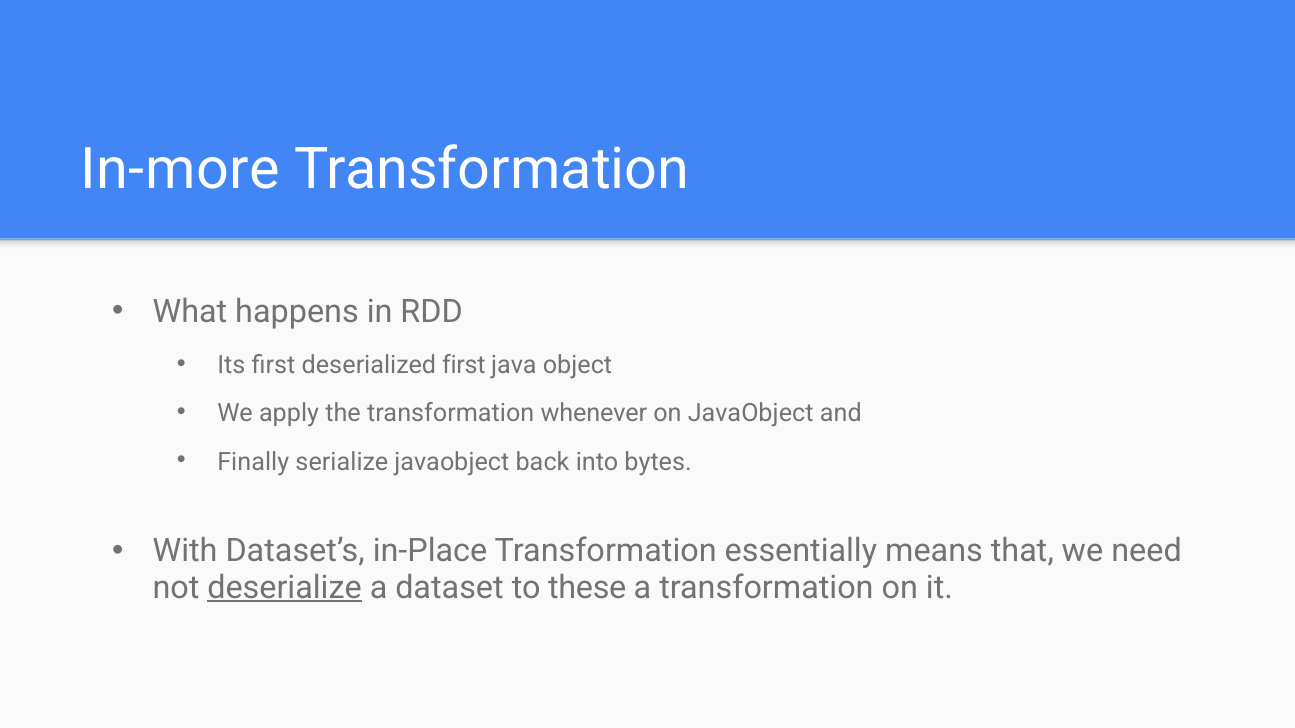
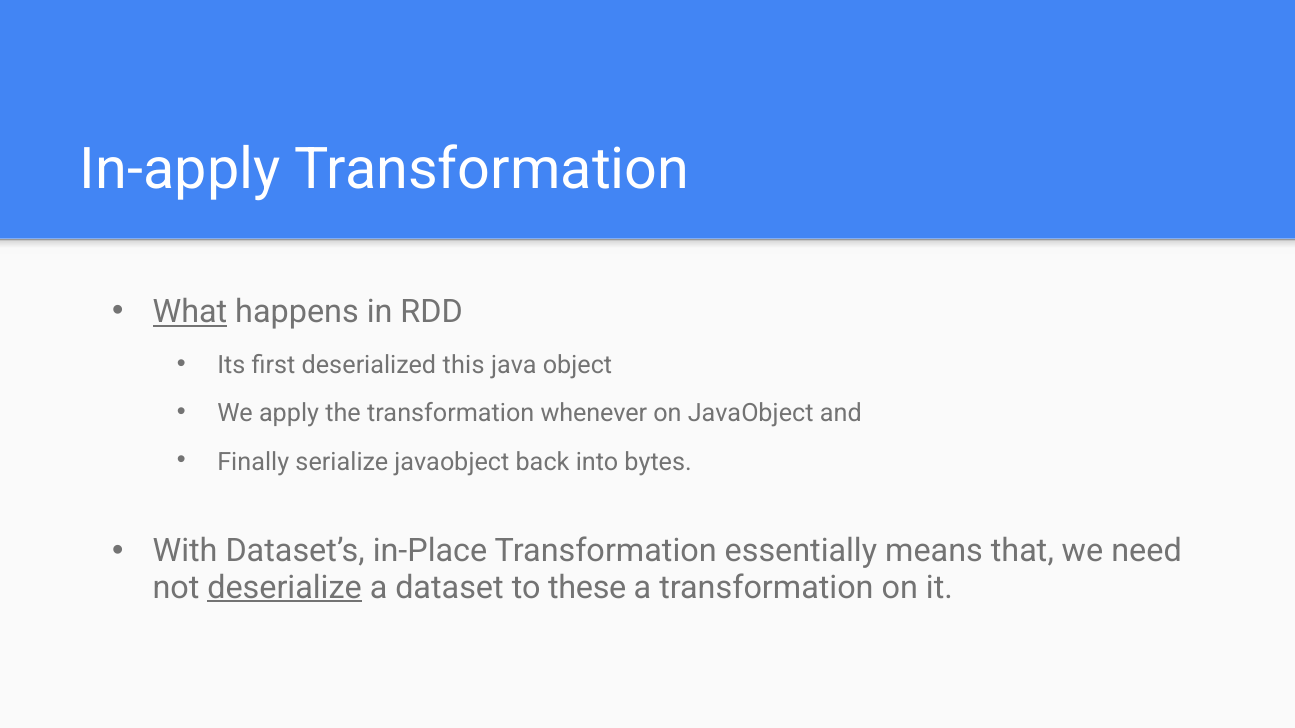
In-more: In-more -> In-apply (180, 170)
What underline: none -> present (190, 312)
deserialized first: first -> this (464, 366)
